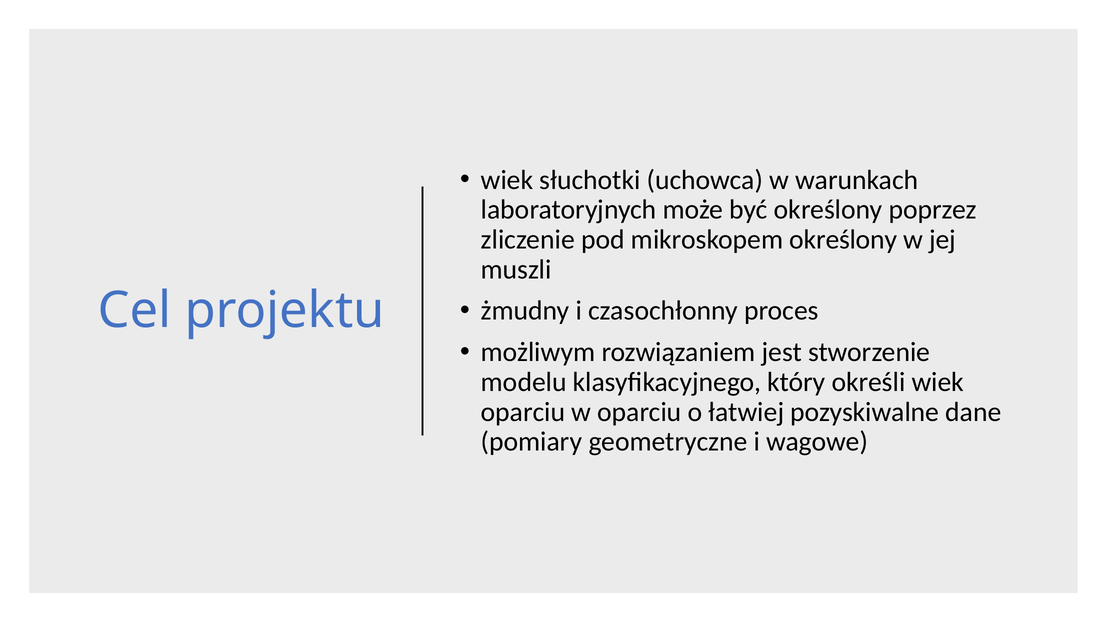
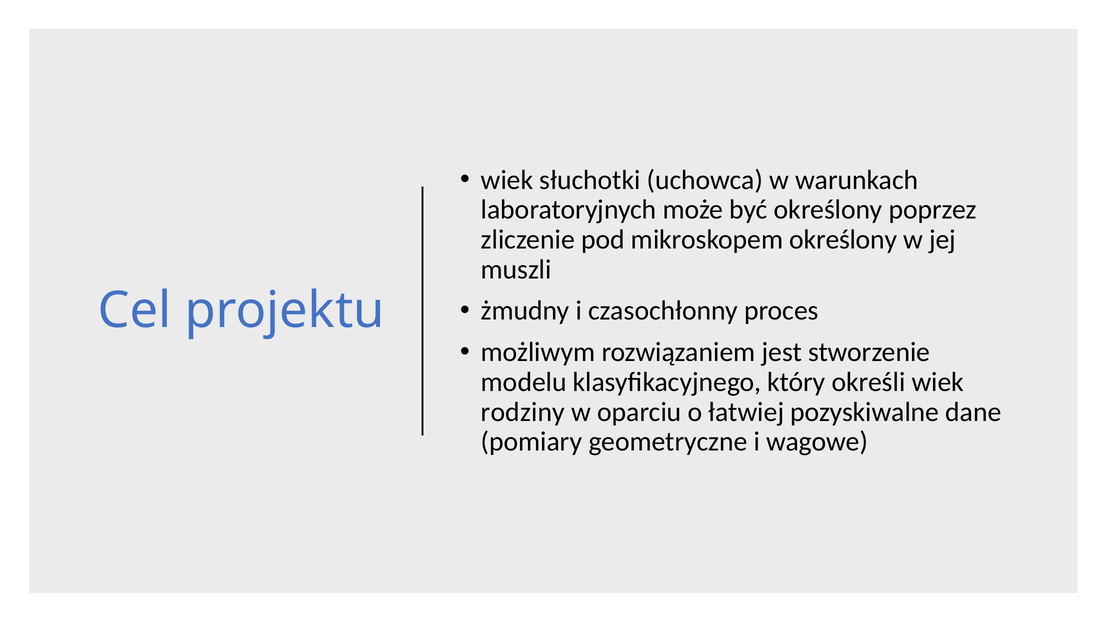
oparciu: oparciu -> rodziny (523, 412)
